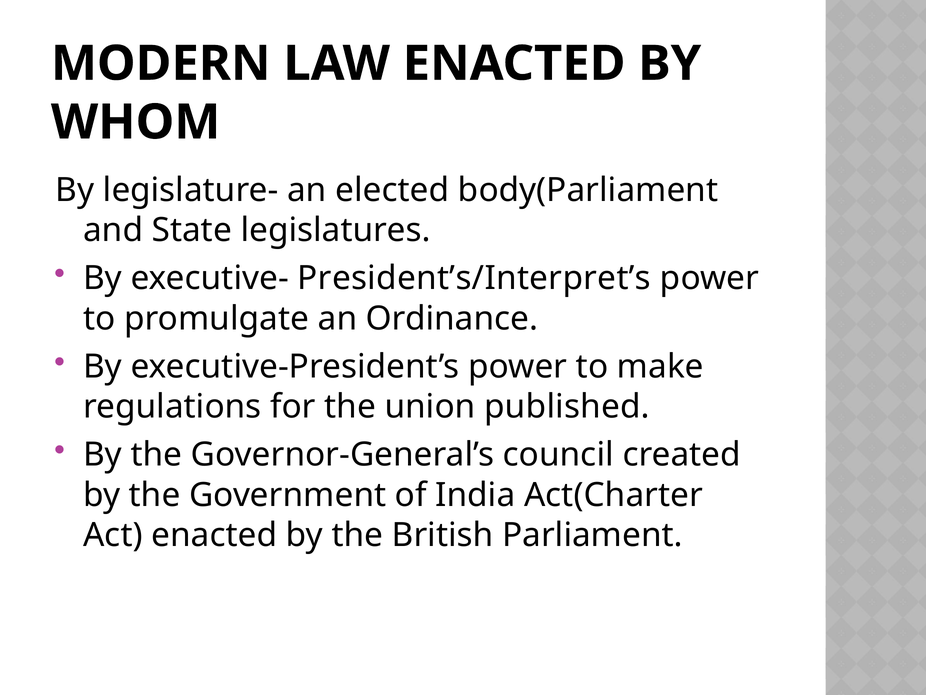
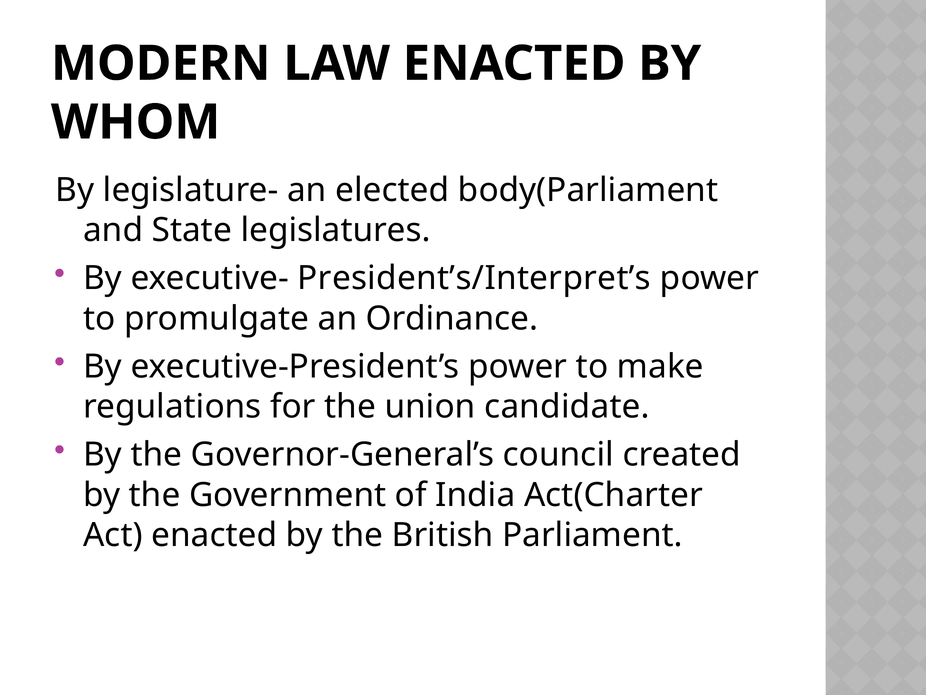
published: published -> candidate (567, 407)
